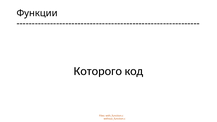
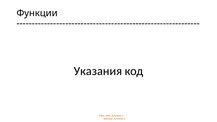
Которого: Которого -> Указания (98, 71)
